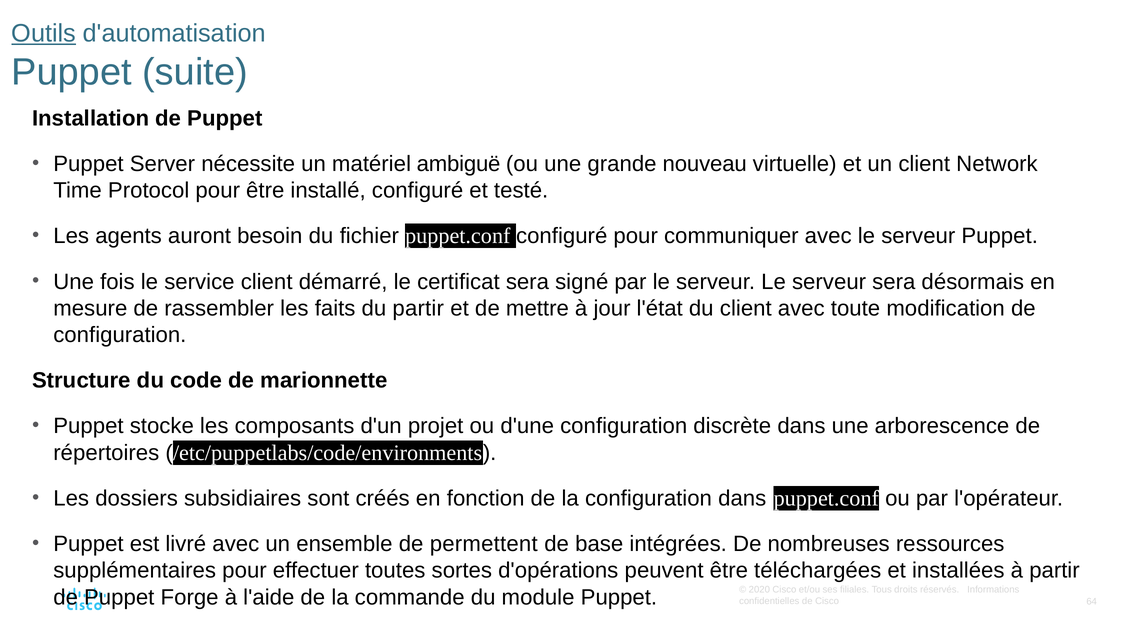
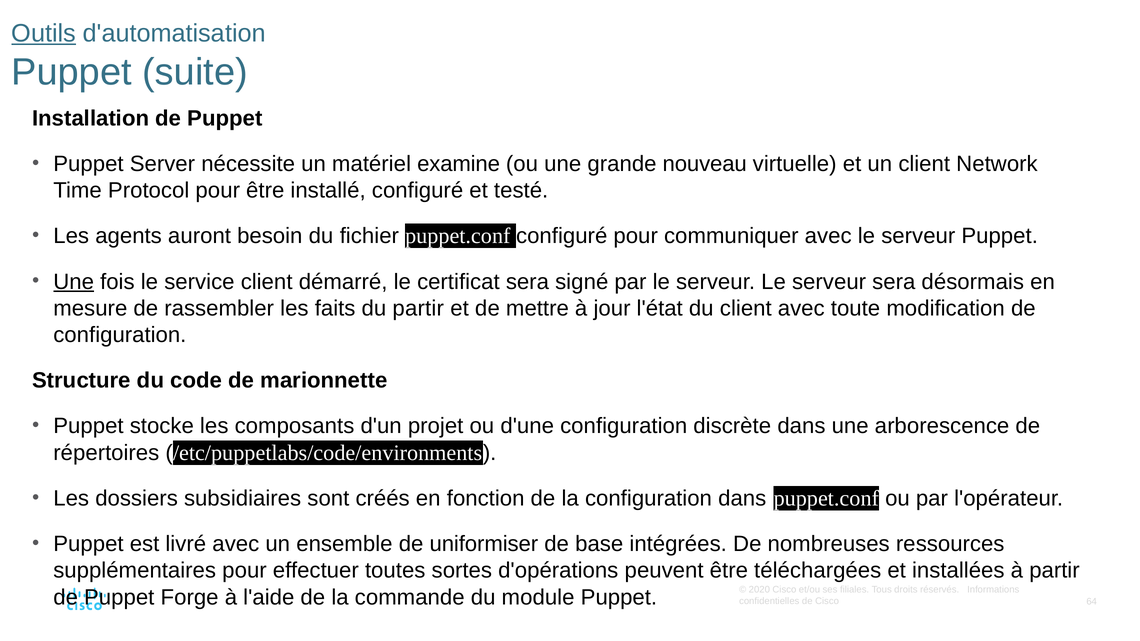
ambiguë: ambiguë -> examine (459, 164)
Une underline: none -> present (74, 282)
permettent: permettent -> uniformiser (484, 544)
